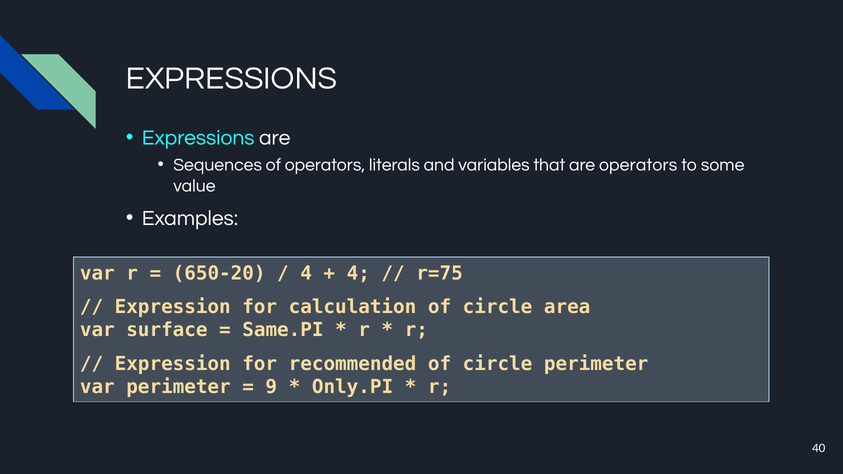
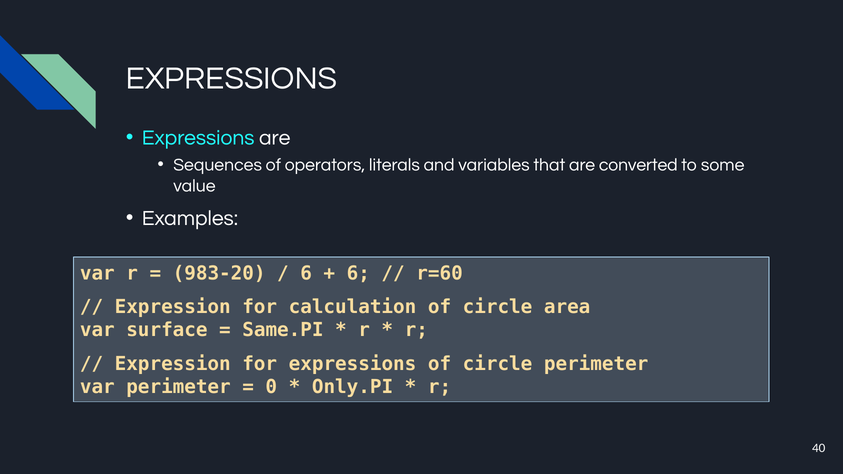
are operators: operators -> converted (638, 165)
650-20: 650-20 -> 983-20 (219, 273)
4: 4 -> 6 (306, 273)
4: 4 -> 6 (358, 273)
r=75: r=75 -> r=60 (440, 273)
for recommended: recommended -> expressions (353, 364)
9: 9 -> 0 (271, 387)
